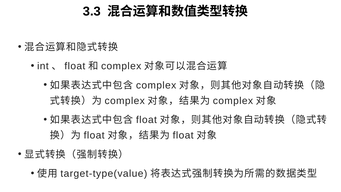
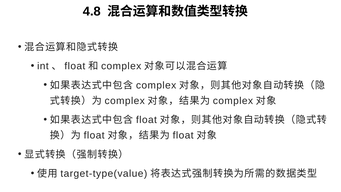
3.3: 3.3 -> 4.8 (92, 11)
